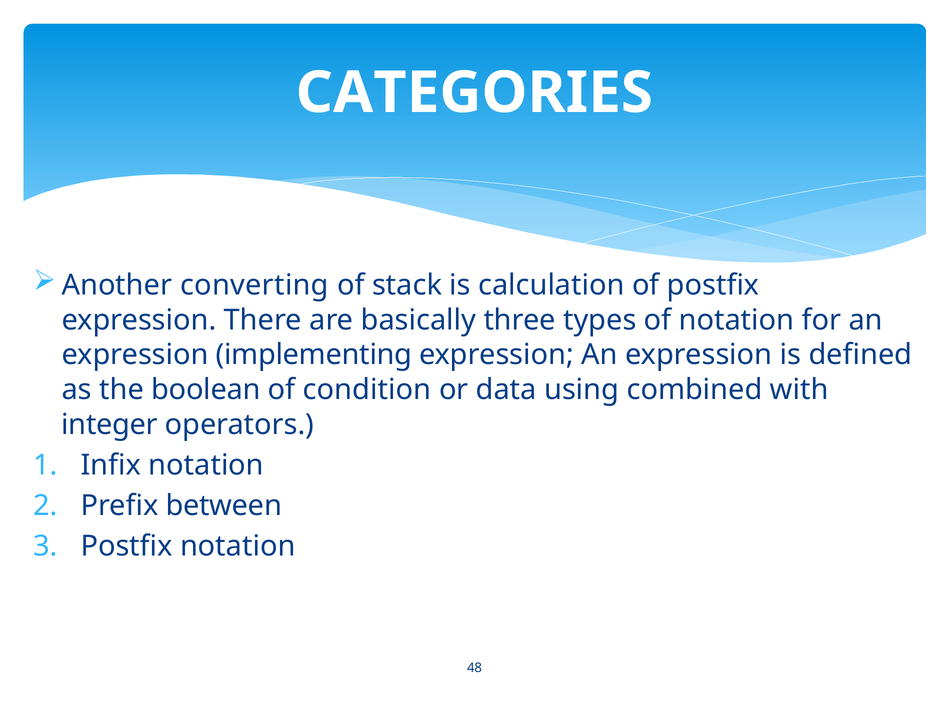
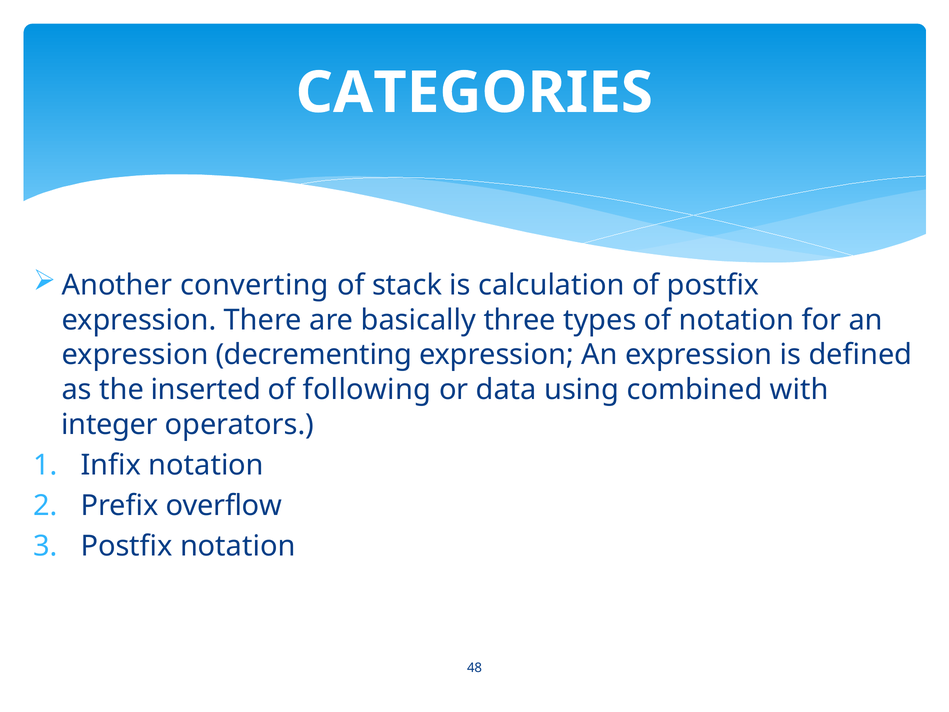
implementing: implementing -> decrementing (314, 355)
boolean: boolean -> inserted (206, 389)
condition: condition -> following (367, 389)
between: between -> overflow (224, 505)
